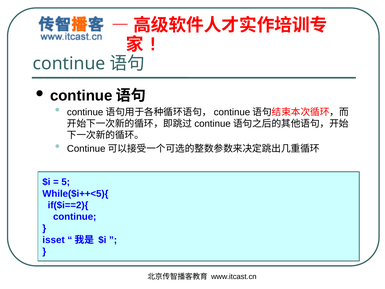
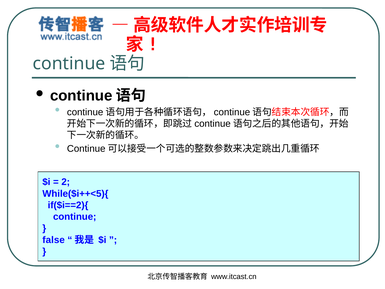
5: 5 -> 2 (66, 182)
isset: isset -> false (54, 240)
